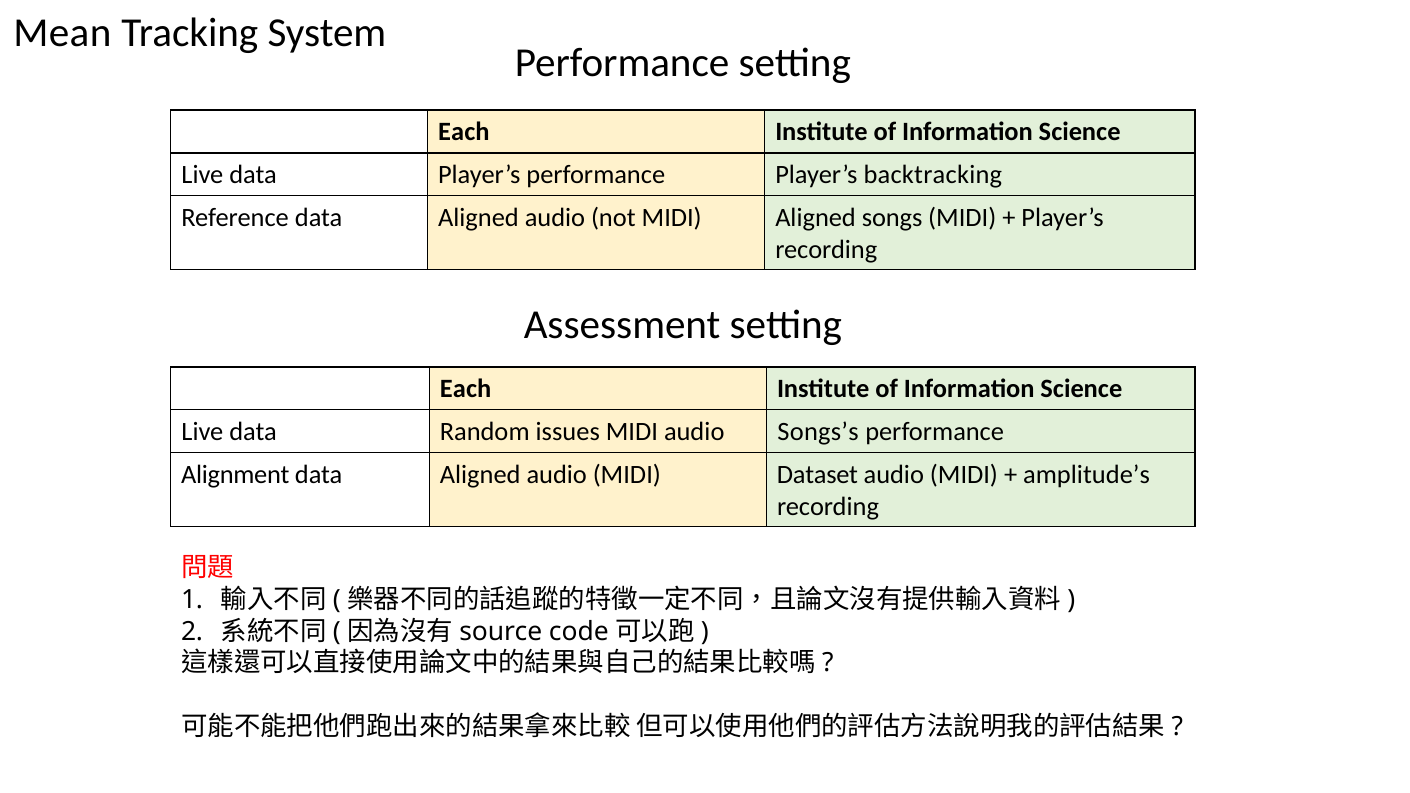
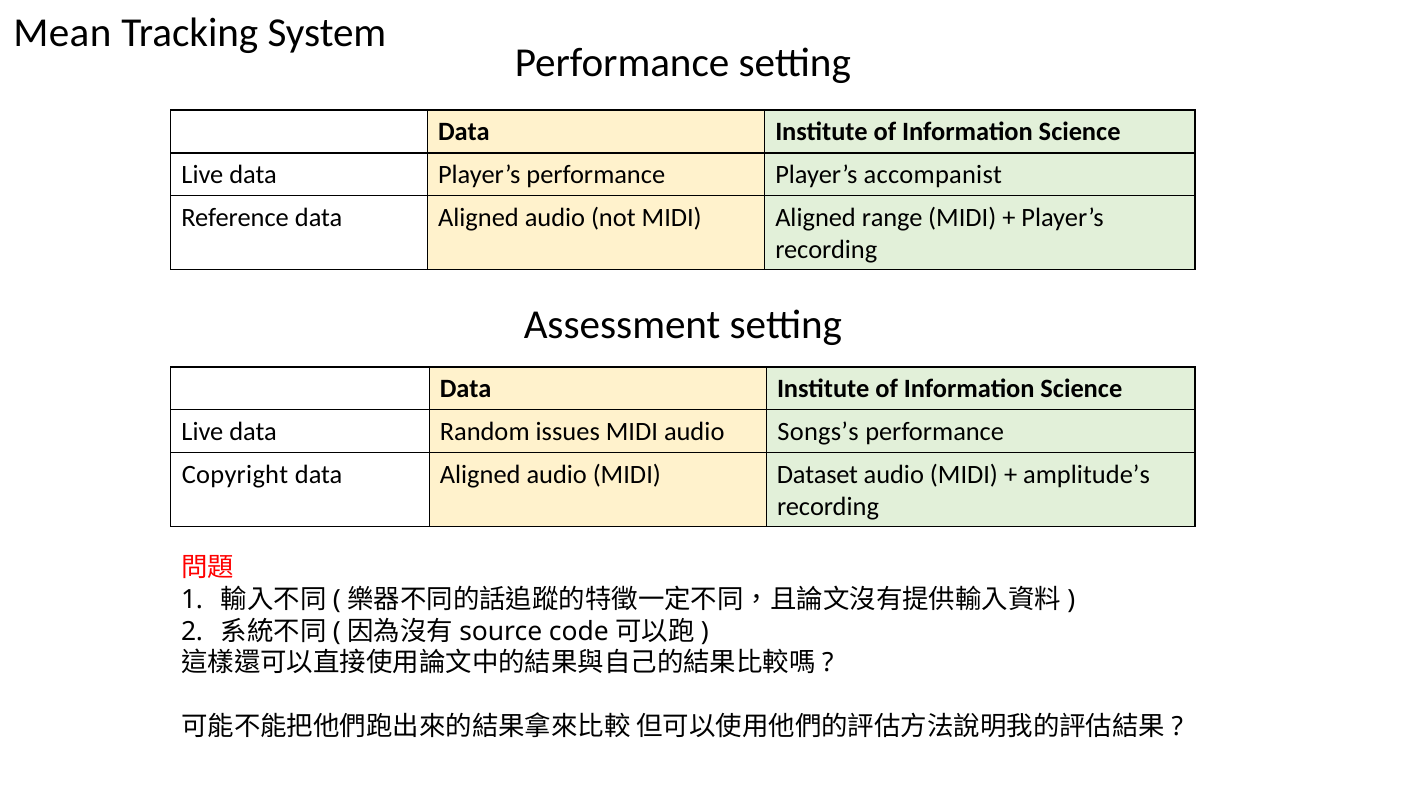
Each: Each -> Data (464, 132)
backtracking: backtracking -> accompanist (933, 175)
songs: songs -> range (892, 218)
Each: Each -> Data (466, 389)
Alignment: Alignment -> Copyright (235, 475)
